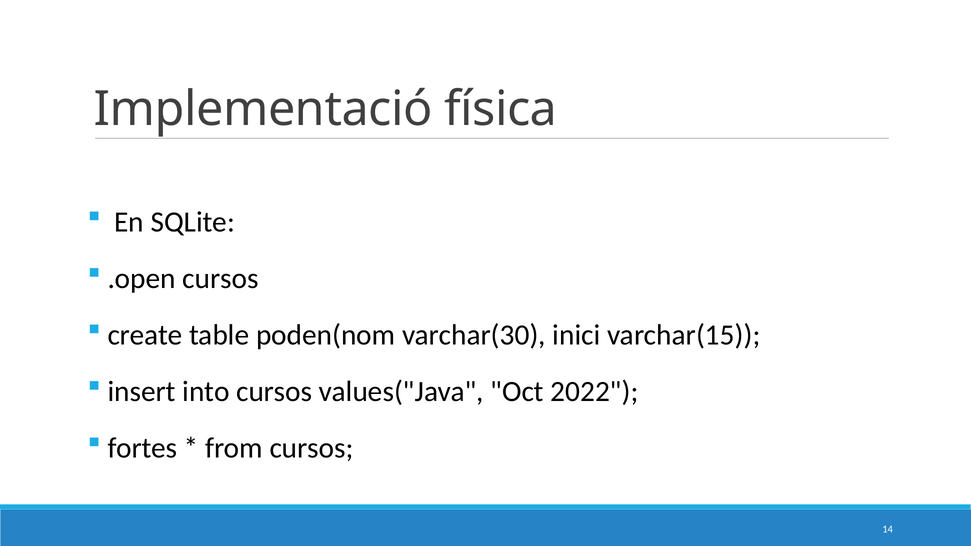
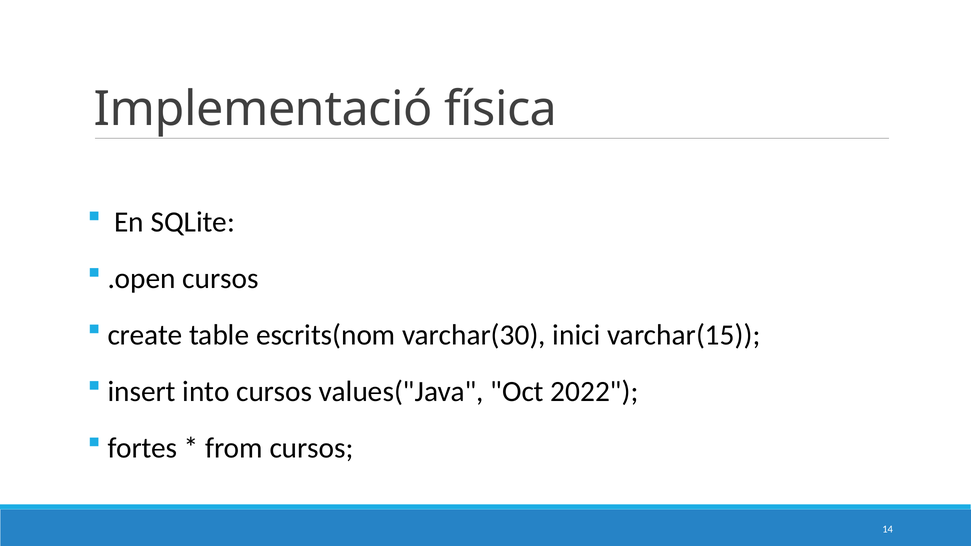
poden(nom: poden(nom -> escrits(nom (326, 335)
